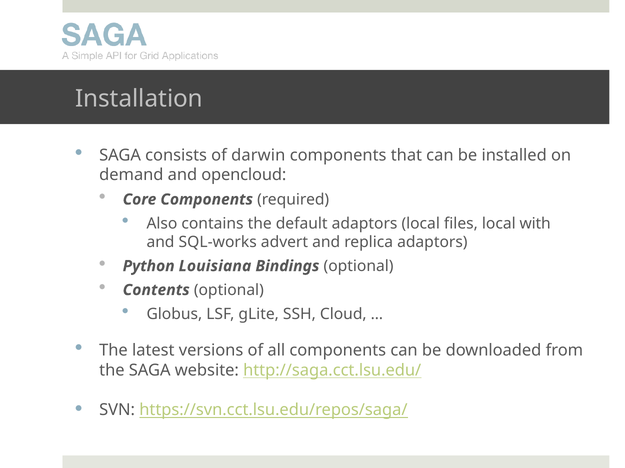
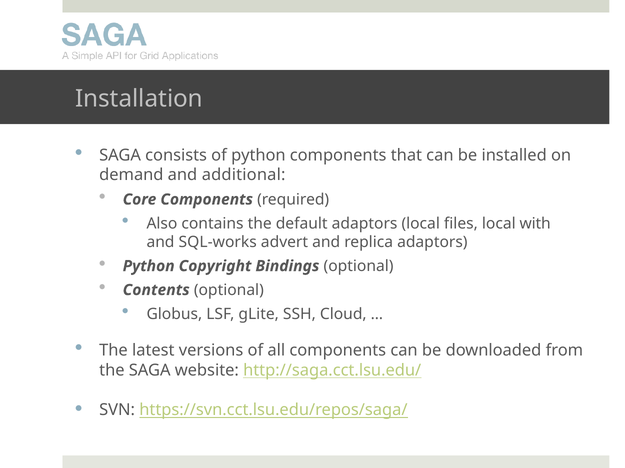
of darwin: darwin -> python (258, 156)
opencloud: opencloud -> additional (244, 175)
Louisiana: Louisiana -> Copyright (215, 266)
